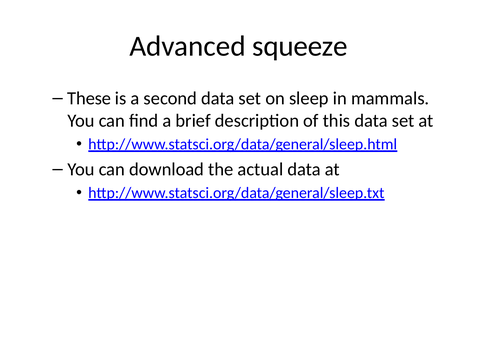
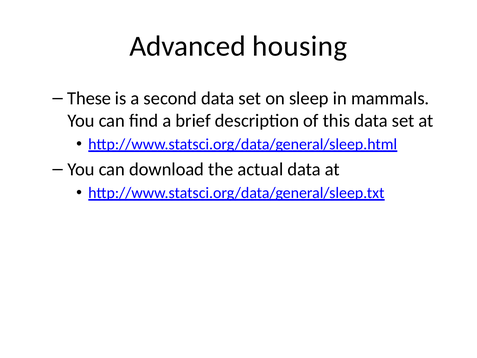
squeeze: squeeze -> housing (300, 46)
